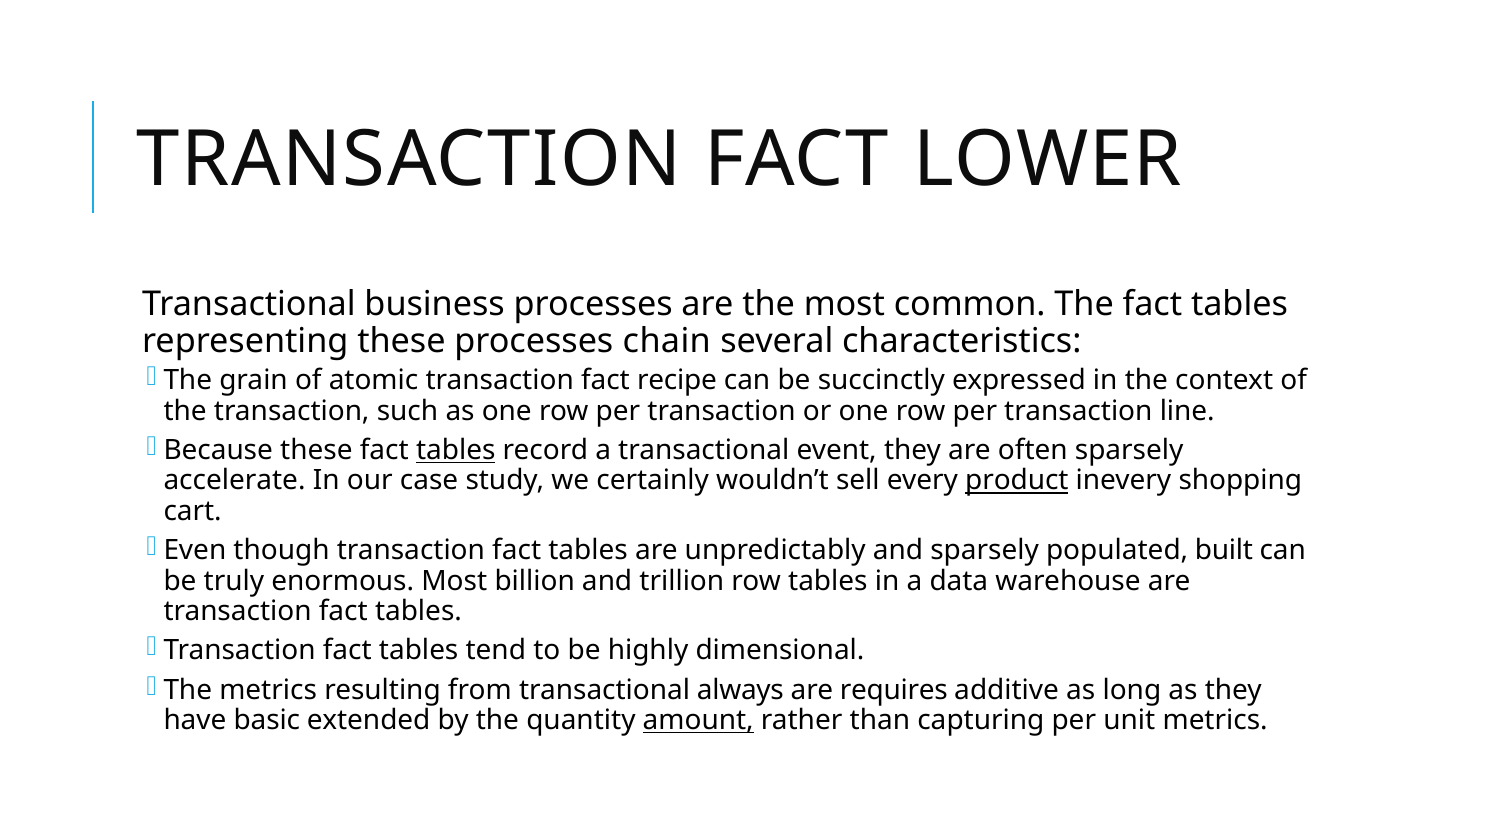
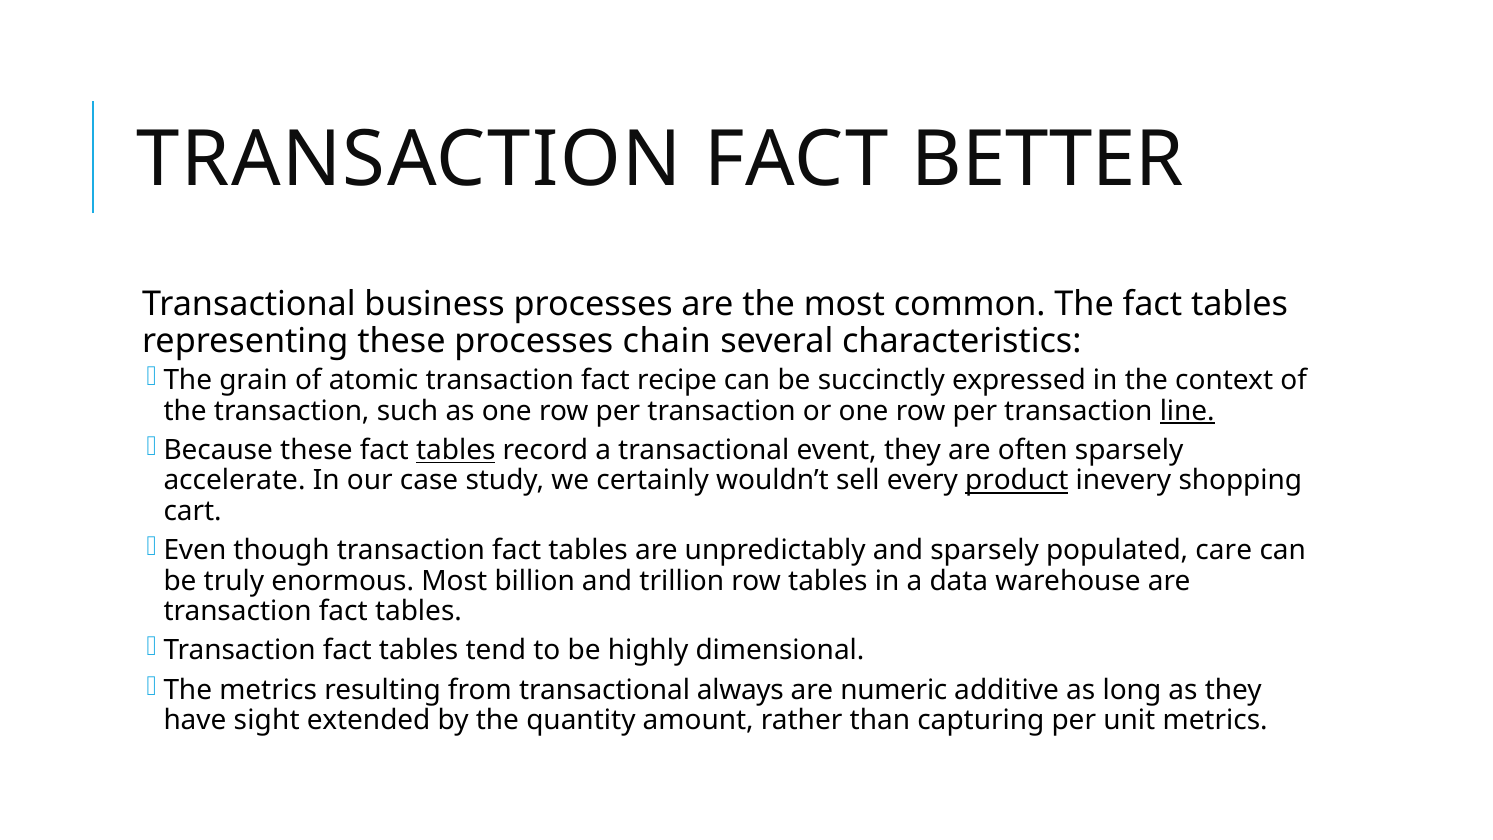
LOWER: LOWER -> BETTER (1048, 160)
line underline: none -> present (1187, 411)
built: built -> care (1224, 550)
requires: requires -> numeric (894, 690)
basic: basic -> sight (267, 720)
amount underline: present -> none (698, 720)
